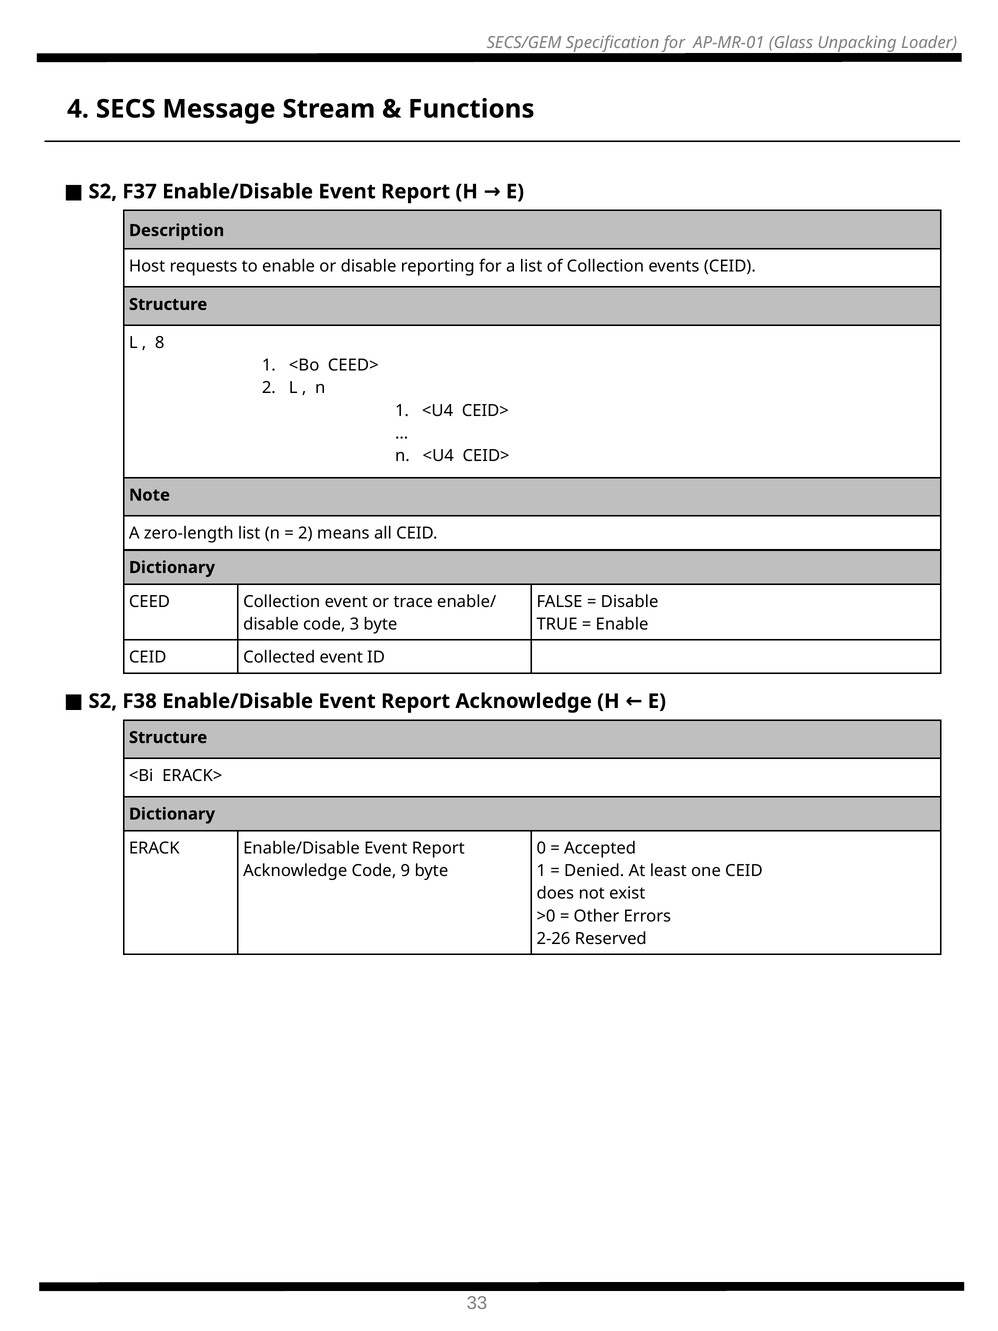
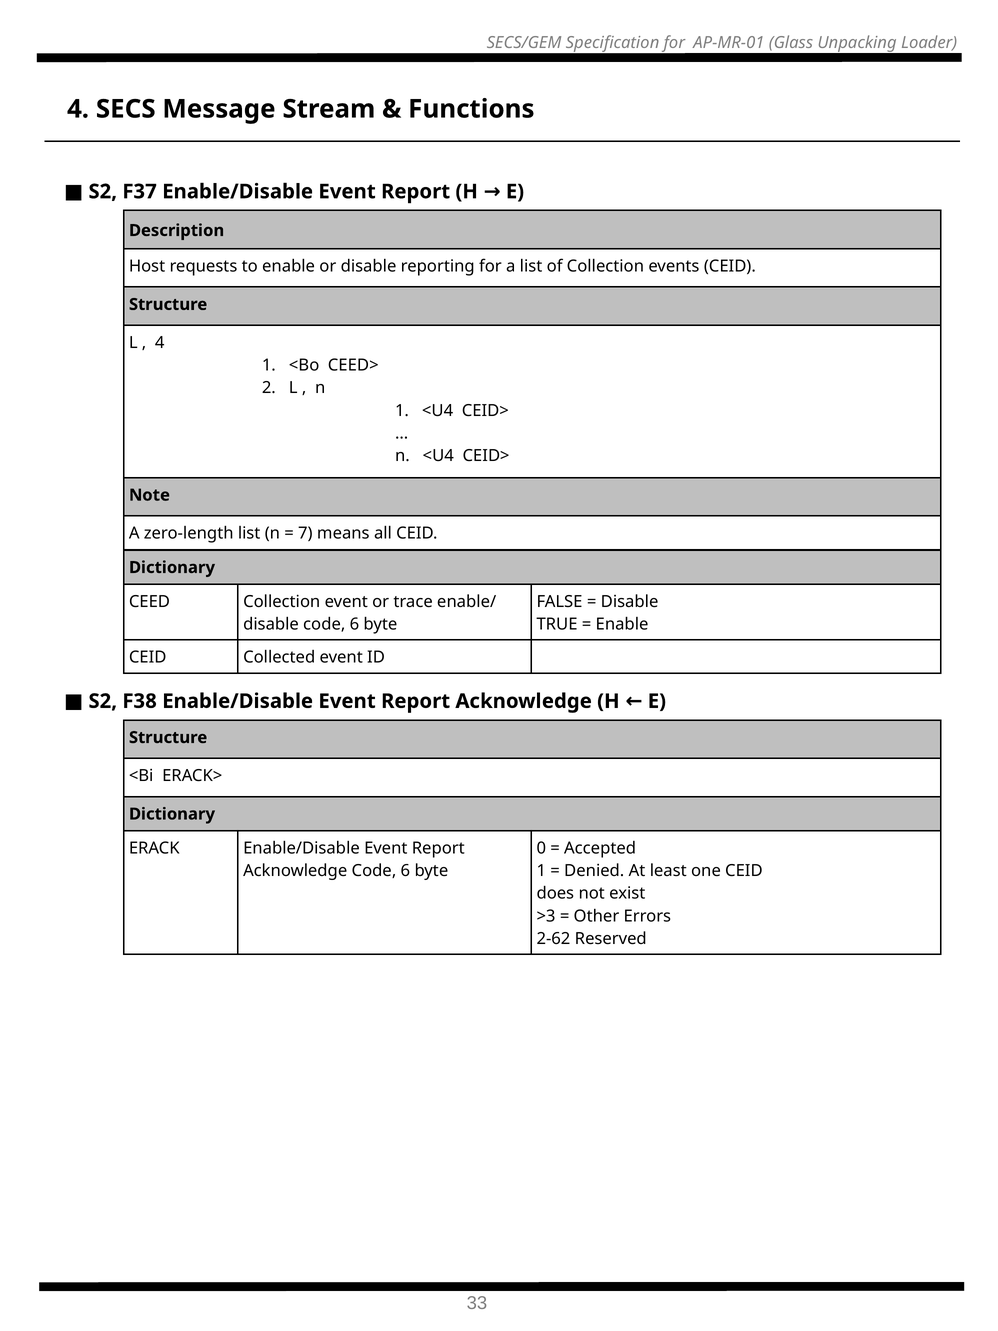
8: 8 -> 4 (160, 343)
2: 2 -> 7 (305, 533)
disable code 3: 3 -> 6 (355, 624)
Acknowledge Code 9: 9 -> 6 (405, 871)
>0: >0 -> >3 (546, 916)
2-26: 2-26 -> 2-62 (553, 938)
